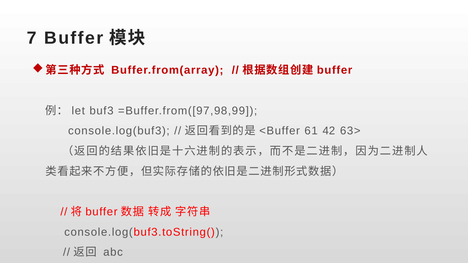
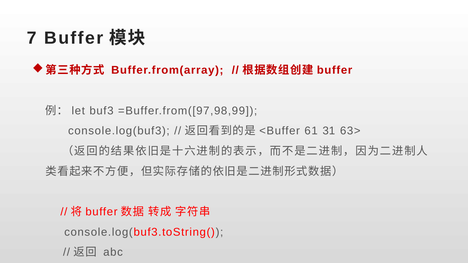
42: 42 -> 31 (329, 131)
